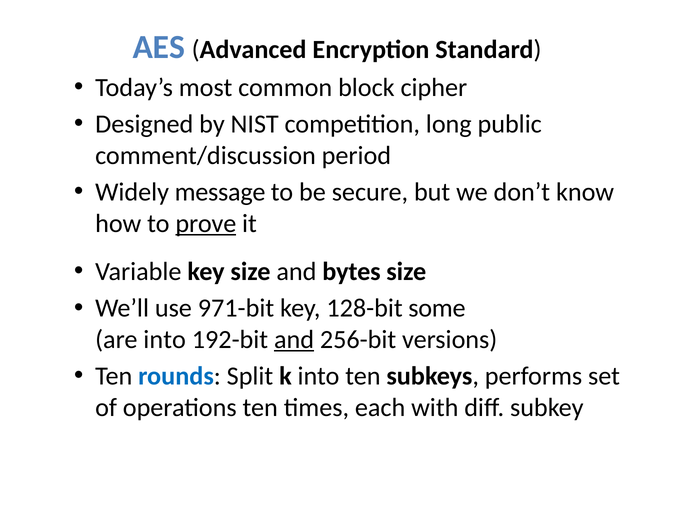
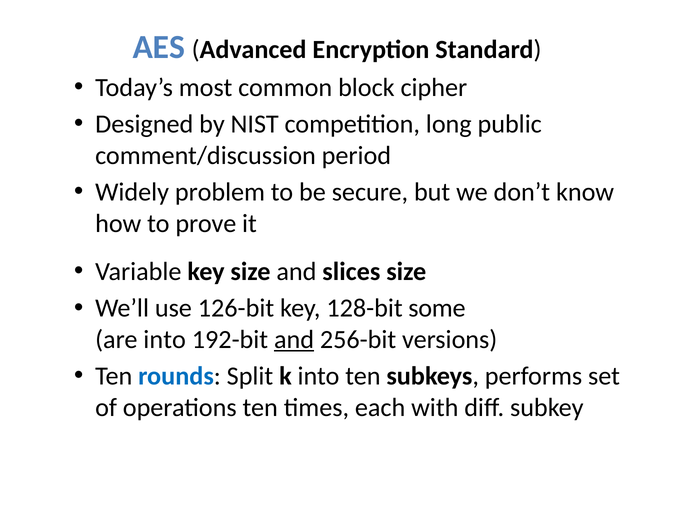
message: message -> problem (220, 192)
prove underline: present -> none (206, 224)
bytes: bytes -> slices (351, 272)
971-bit: 971-bit -> 126-bit (236, 309)
